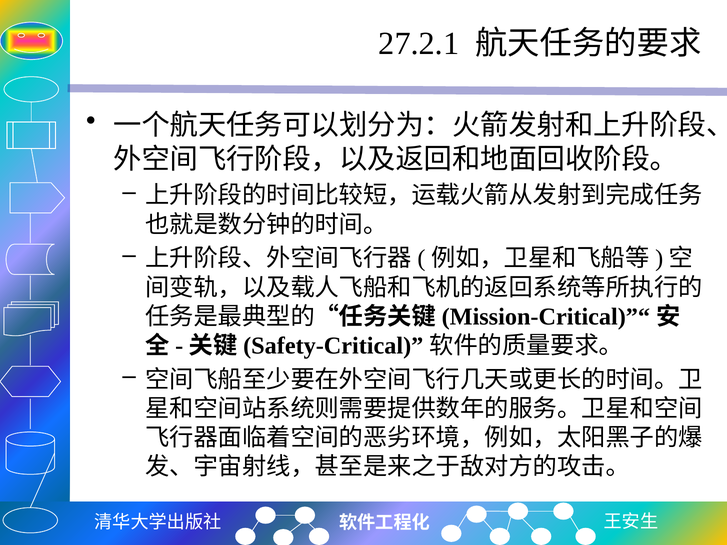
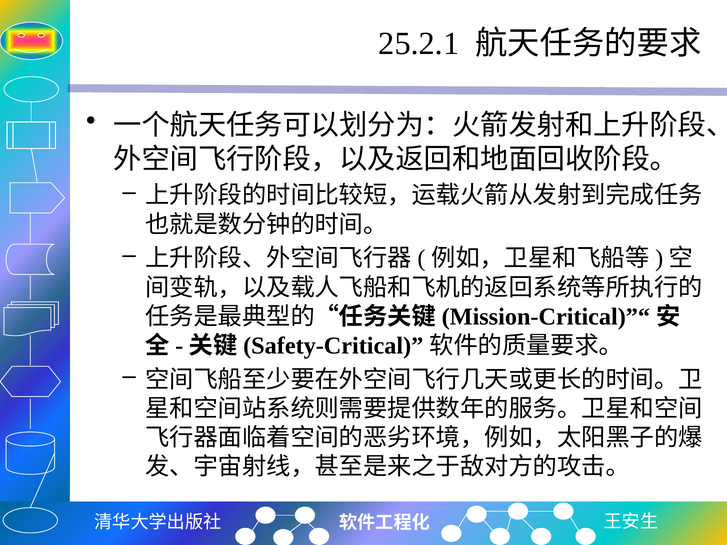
27.2.1: 27.2.1 -> 25.2.1 (419, 44)
